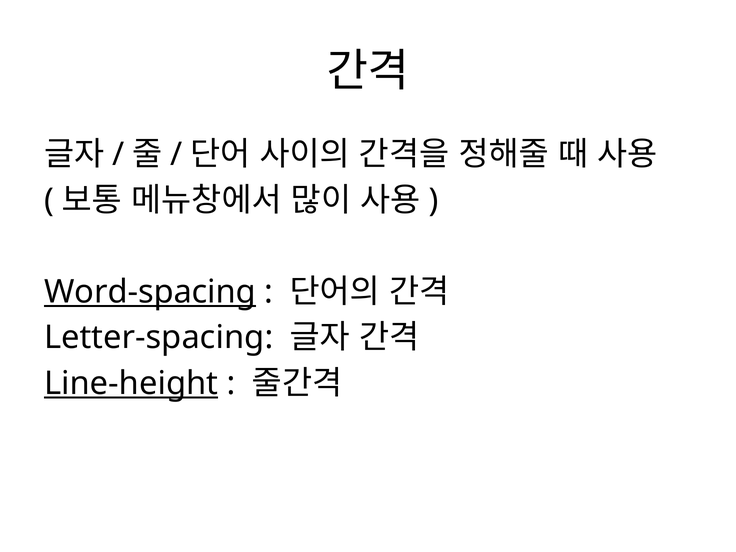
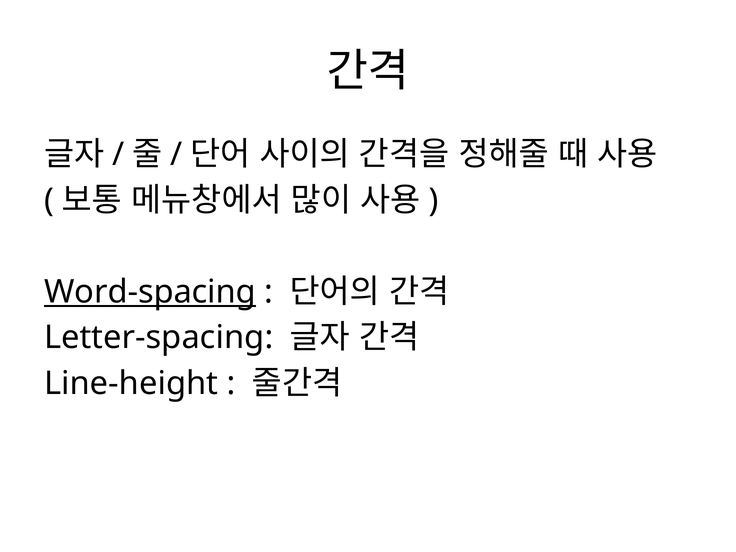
Line-height underline: present -> none (131, 383)
